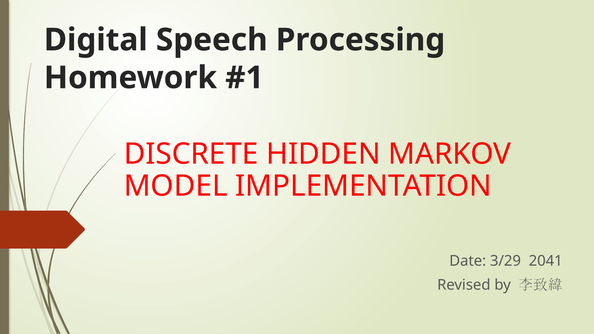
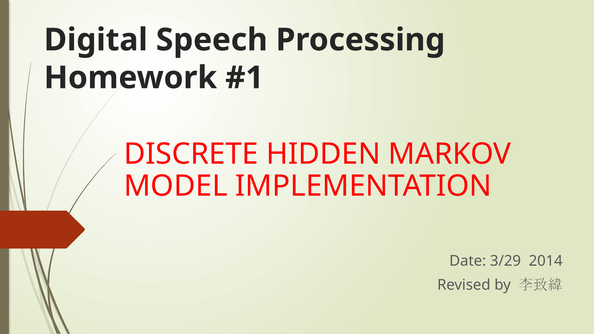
2041: 2041 -> 2014 (546, 261)
